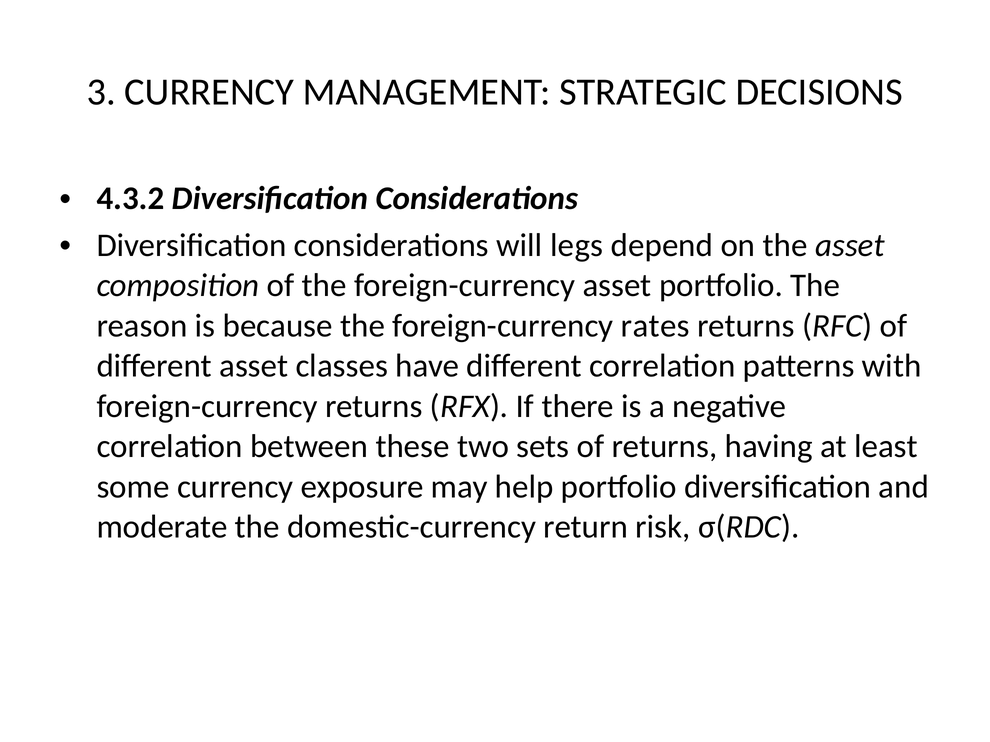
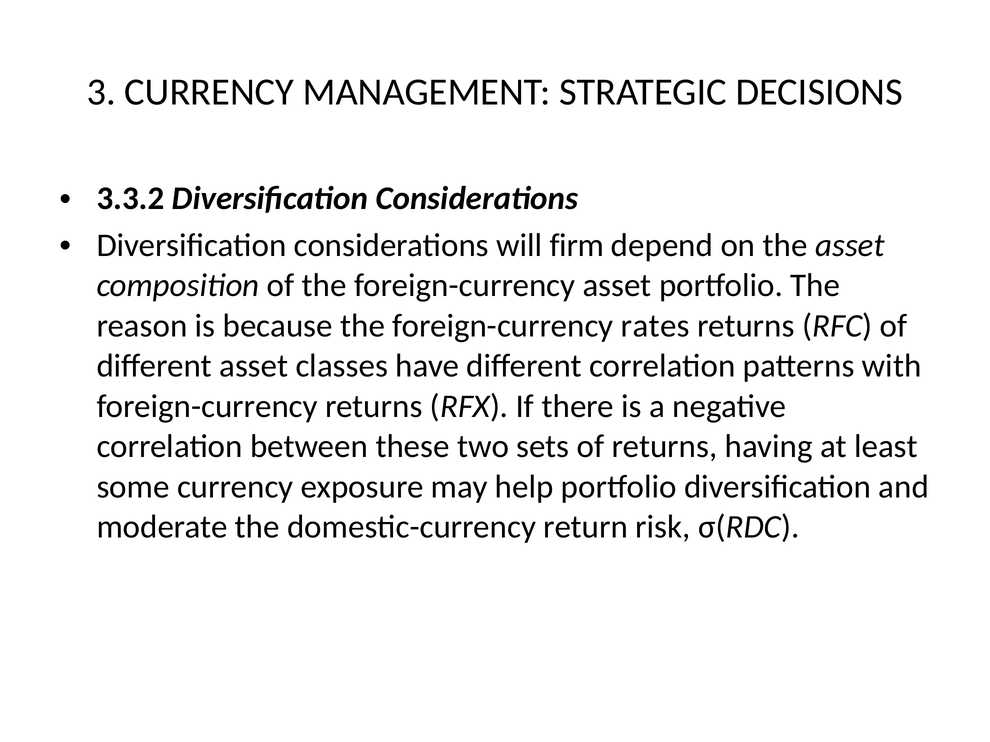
4.3.2: 4.3.2 -> 3.3.2 (130, 199)
legs: legs -> firm (577, 245)
